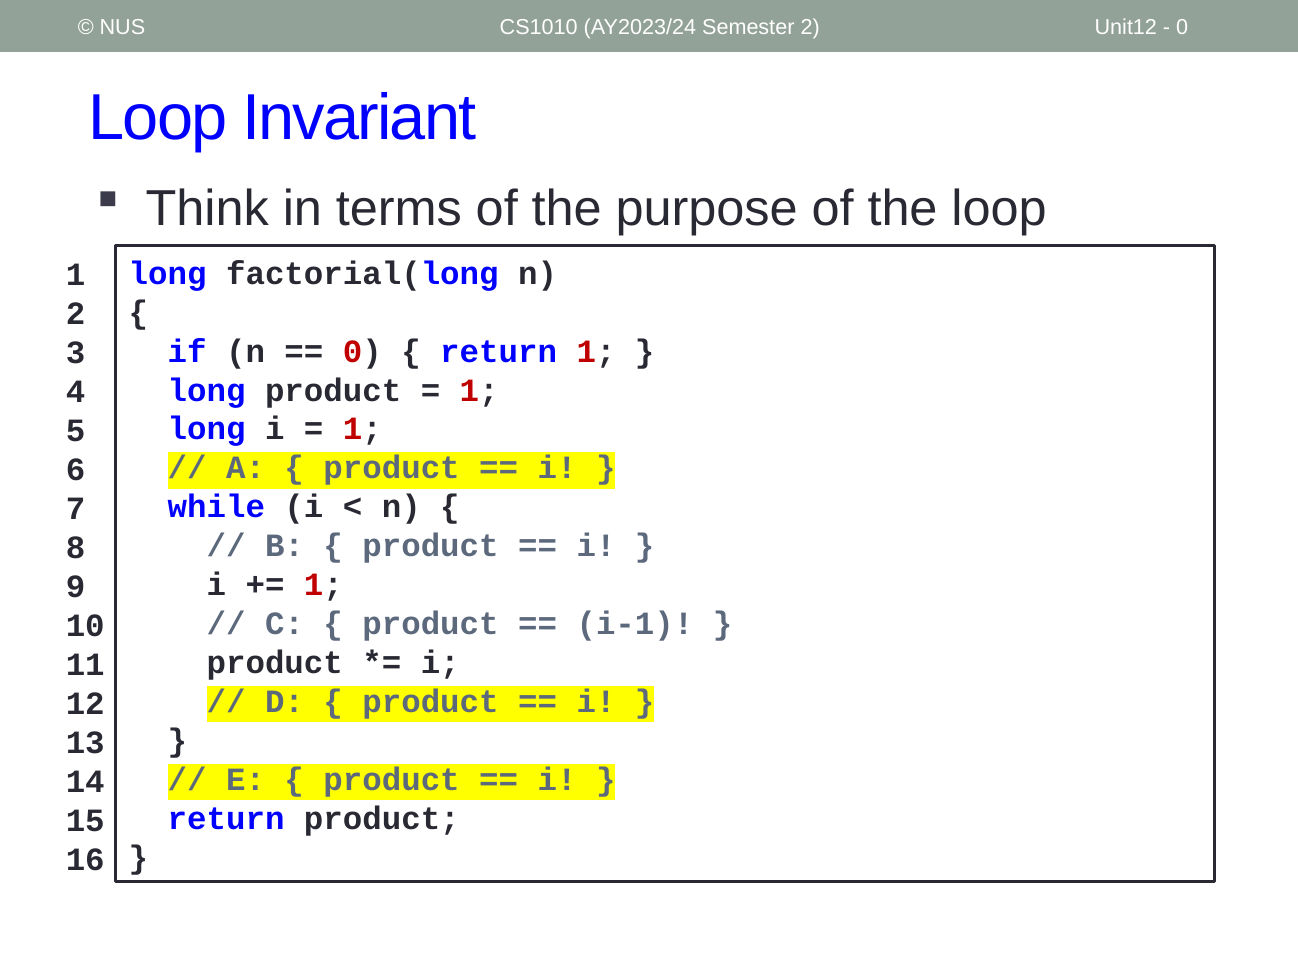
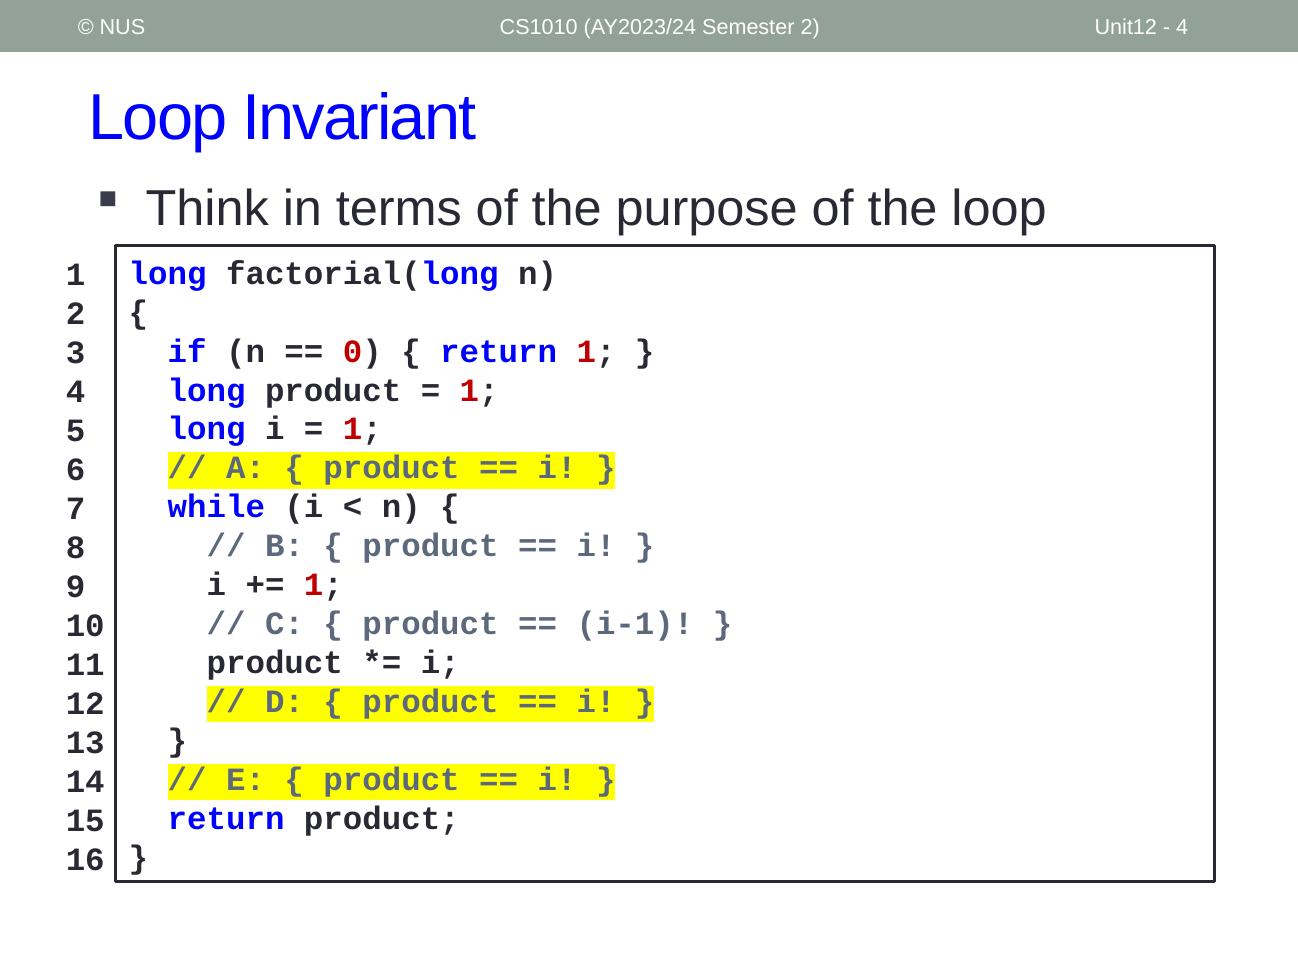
0: 0 -> 4 (1182, 27)
